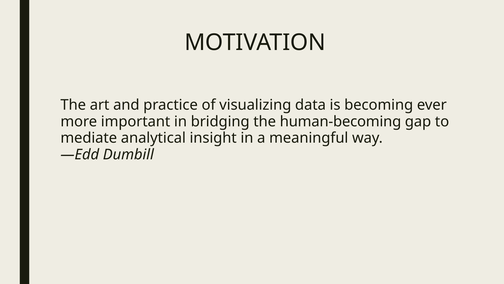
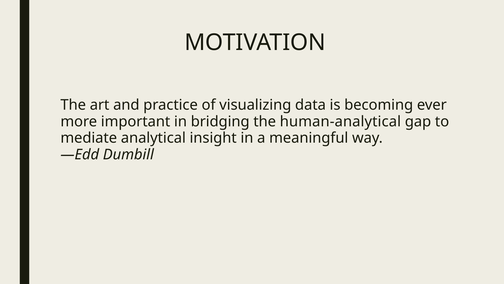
human-becoming: human-becoming -> human-analytical (340, 121)
